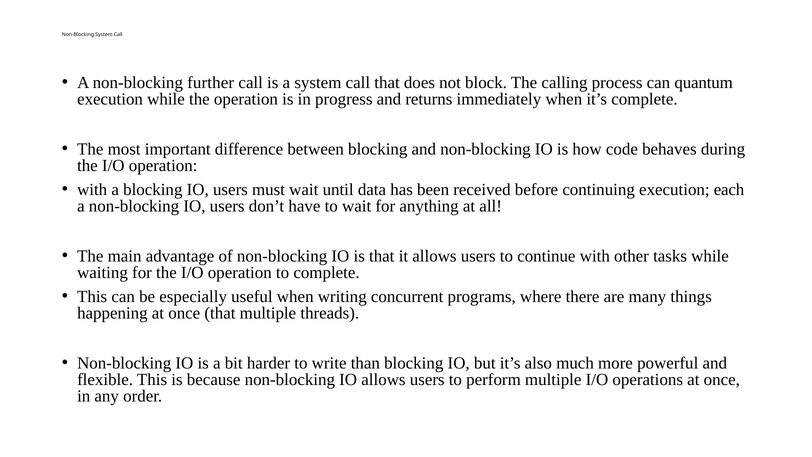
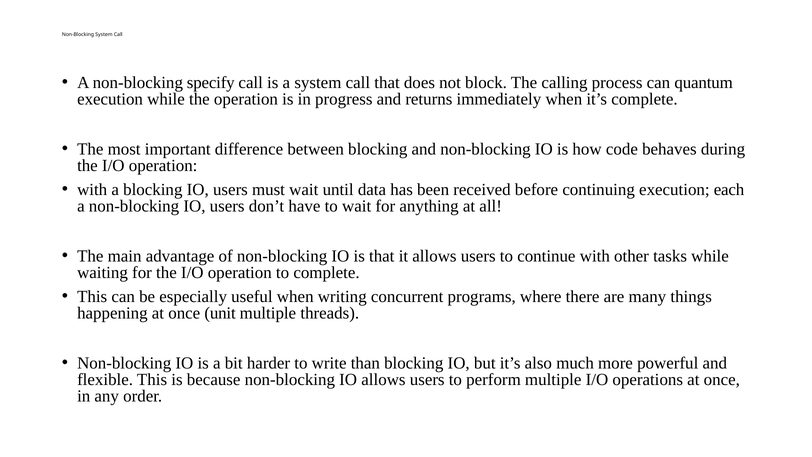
further: further -> specify (211, 83)
once that: that -> unit (220, 313)
